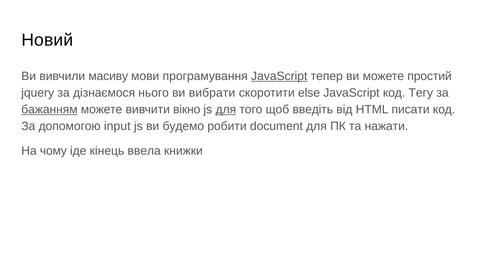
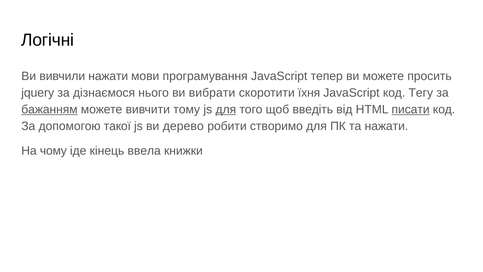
Новий: Новий -> Логічні (48, 40)
вивчили масиву: масиву -> нажати (108, 76)
JavaScript underline: present -> none (279, 76)
простий: простий -> просить (429, 76)
else: else -> їхня (309, 93)
вікно: вікно -> тому (187, 109)
писати underline: none -> present (411, 109)
input: input -> такої (117, 126)
будемо: будемо -> дерево (183, 126)
document: document -> створимо (276, 126)
